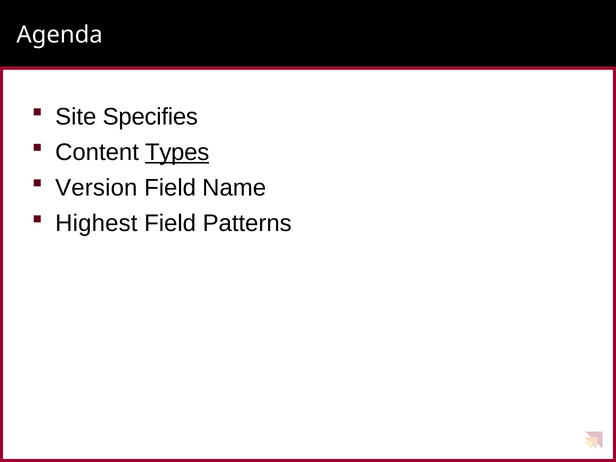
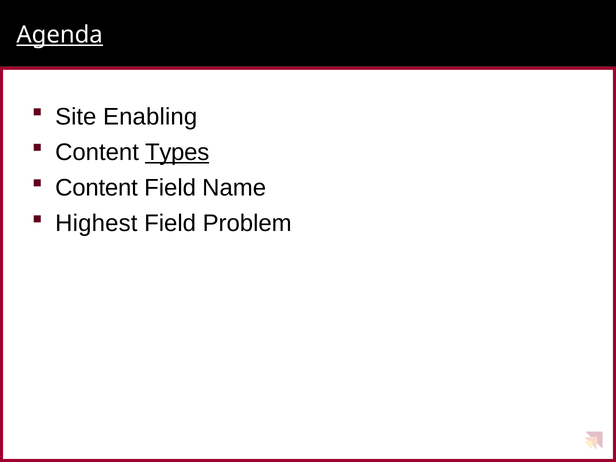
Agenda underline: none -> present (60, 35)
Specifies: Specifies -> Enabling (150, 117)
Version: Version -> Content (97, 188)
Patterns: Patterns -> Problem (247, 224)
